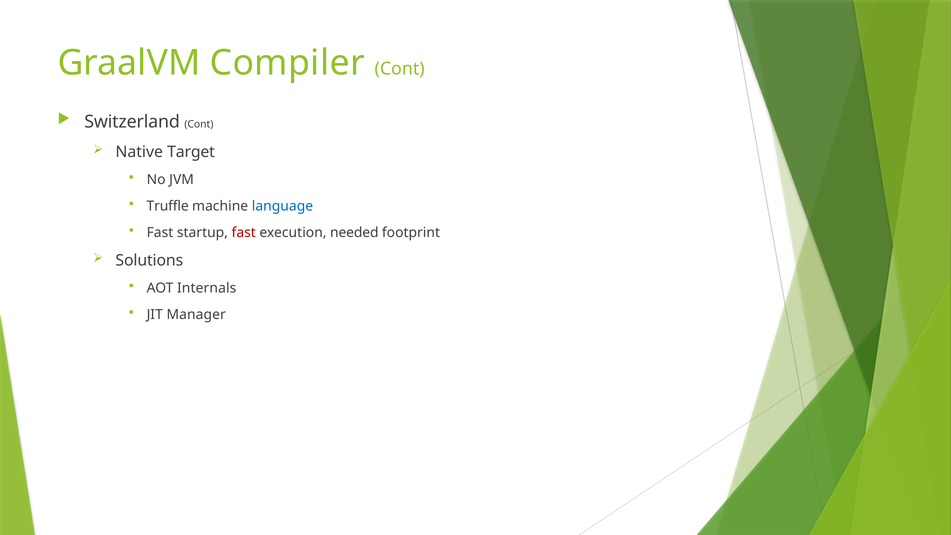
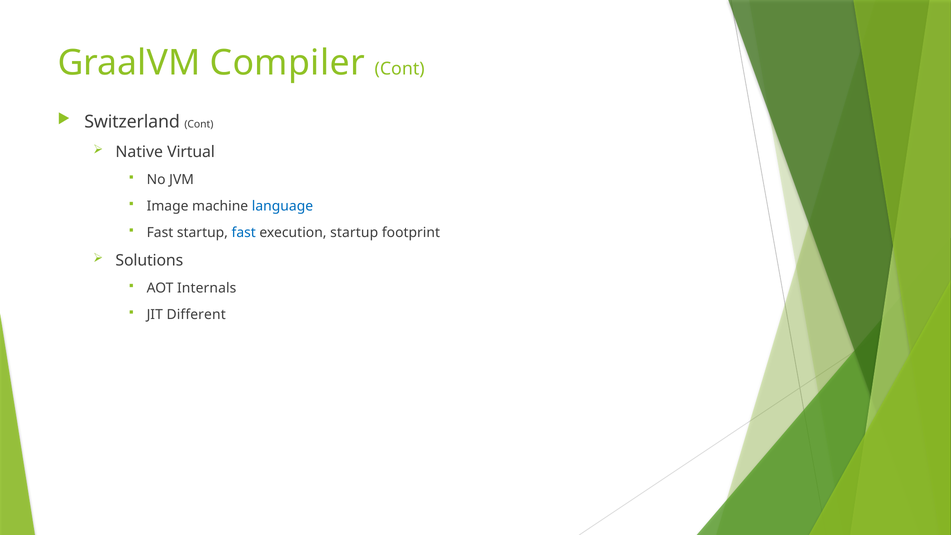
Target: Target -> Virtual (191, 152)
Truffle: Truffle -> Image (168, 206)
fast colour: red -> blue (244, 233)
execution needed: needed -> startup (354, 233)
Manager: Manager -> Different (196, 315)
